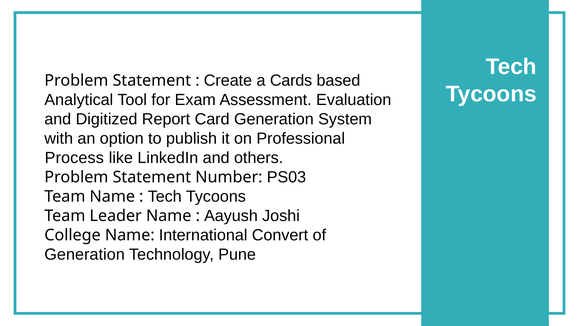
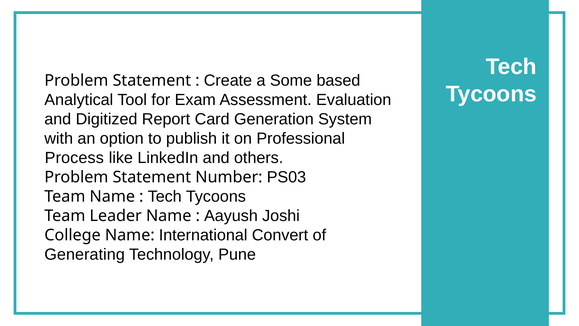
Cards: Cards -> Some (291, 81)
Generation: Generation -> Generating (85, 254)
